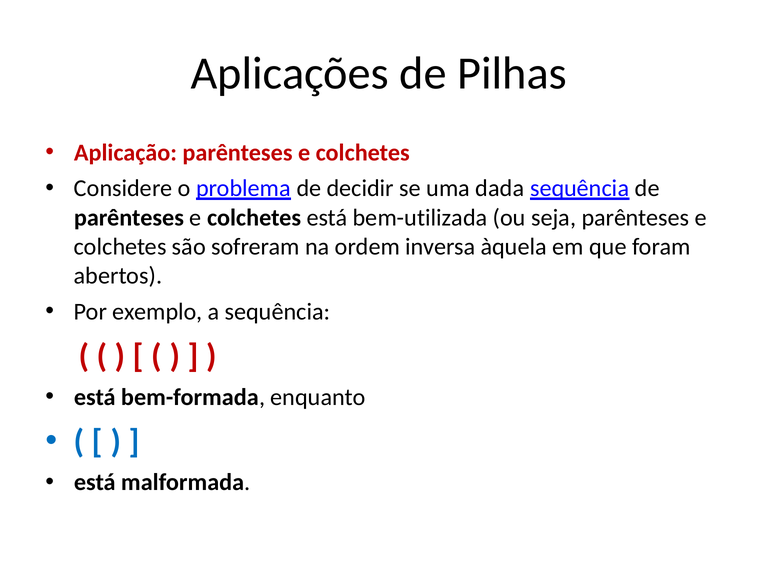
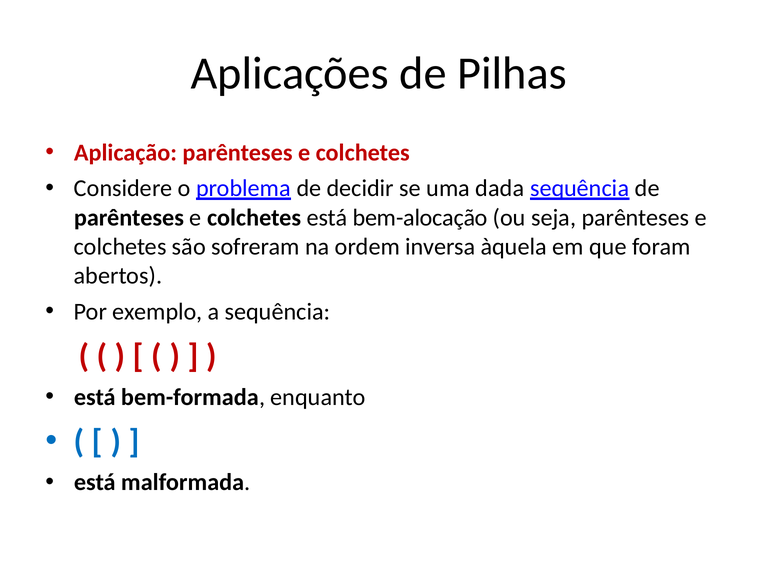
bem-utilizada: bem-utilizada -> bem-alocação (420, 218)
